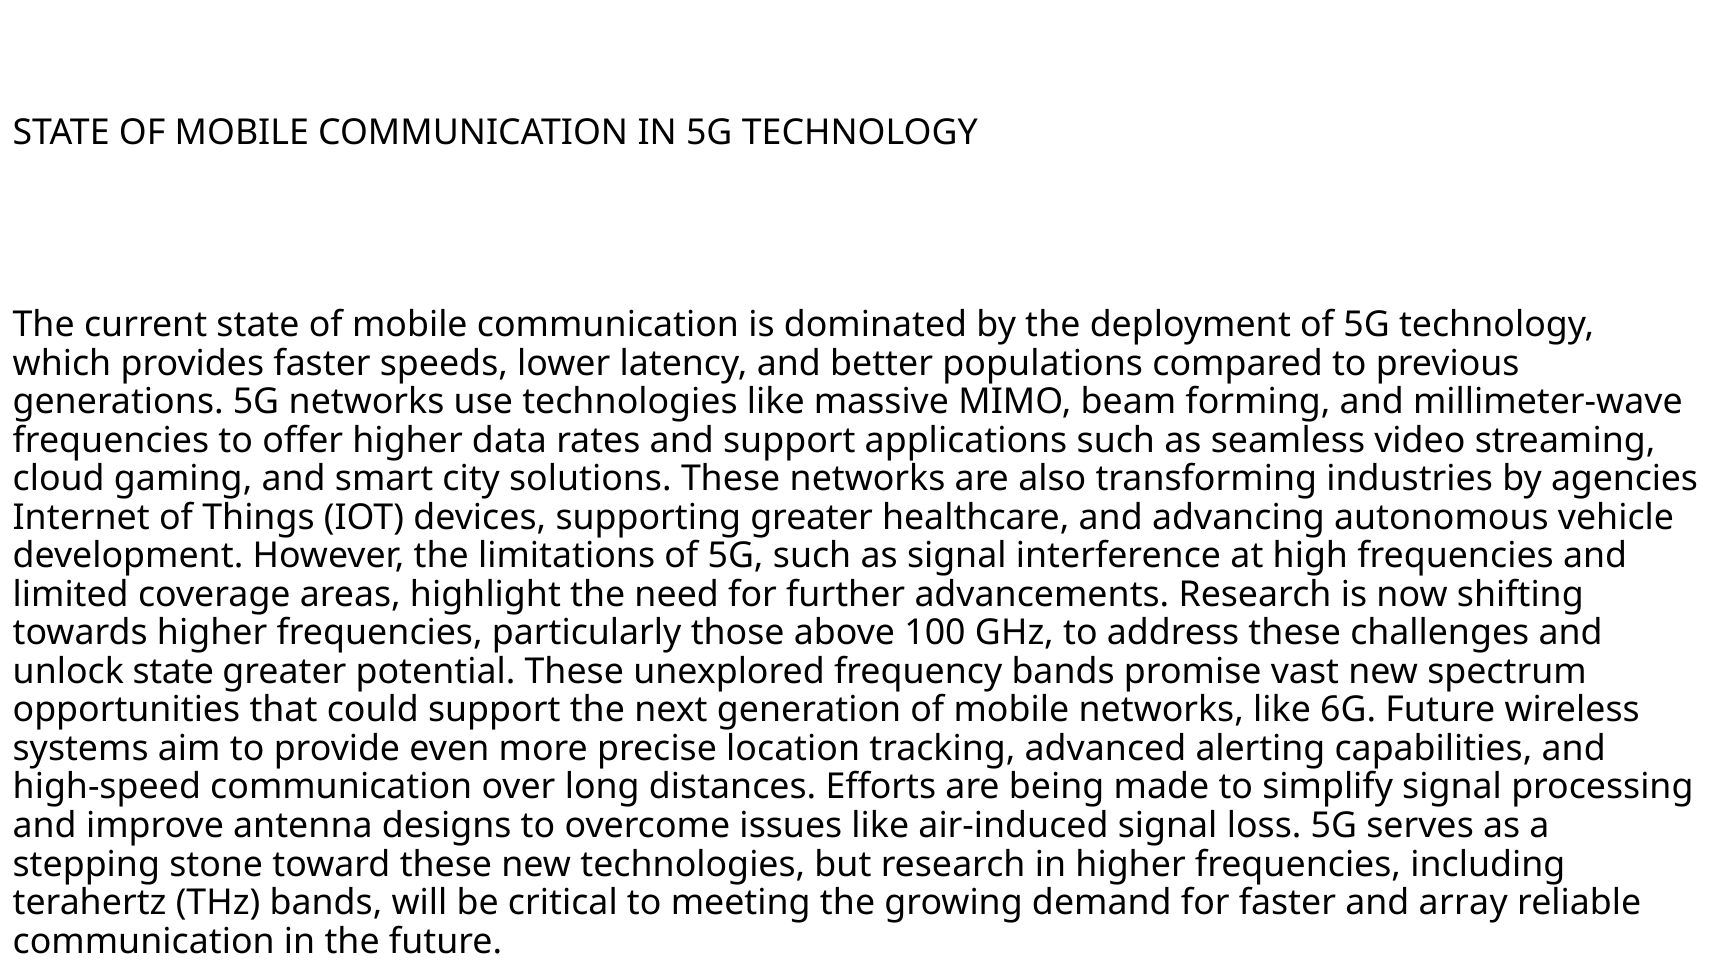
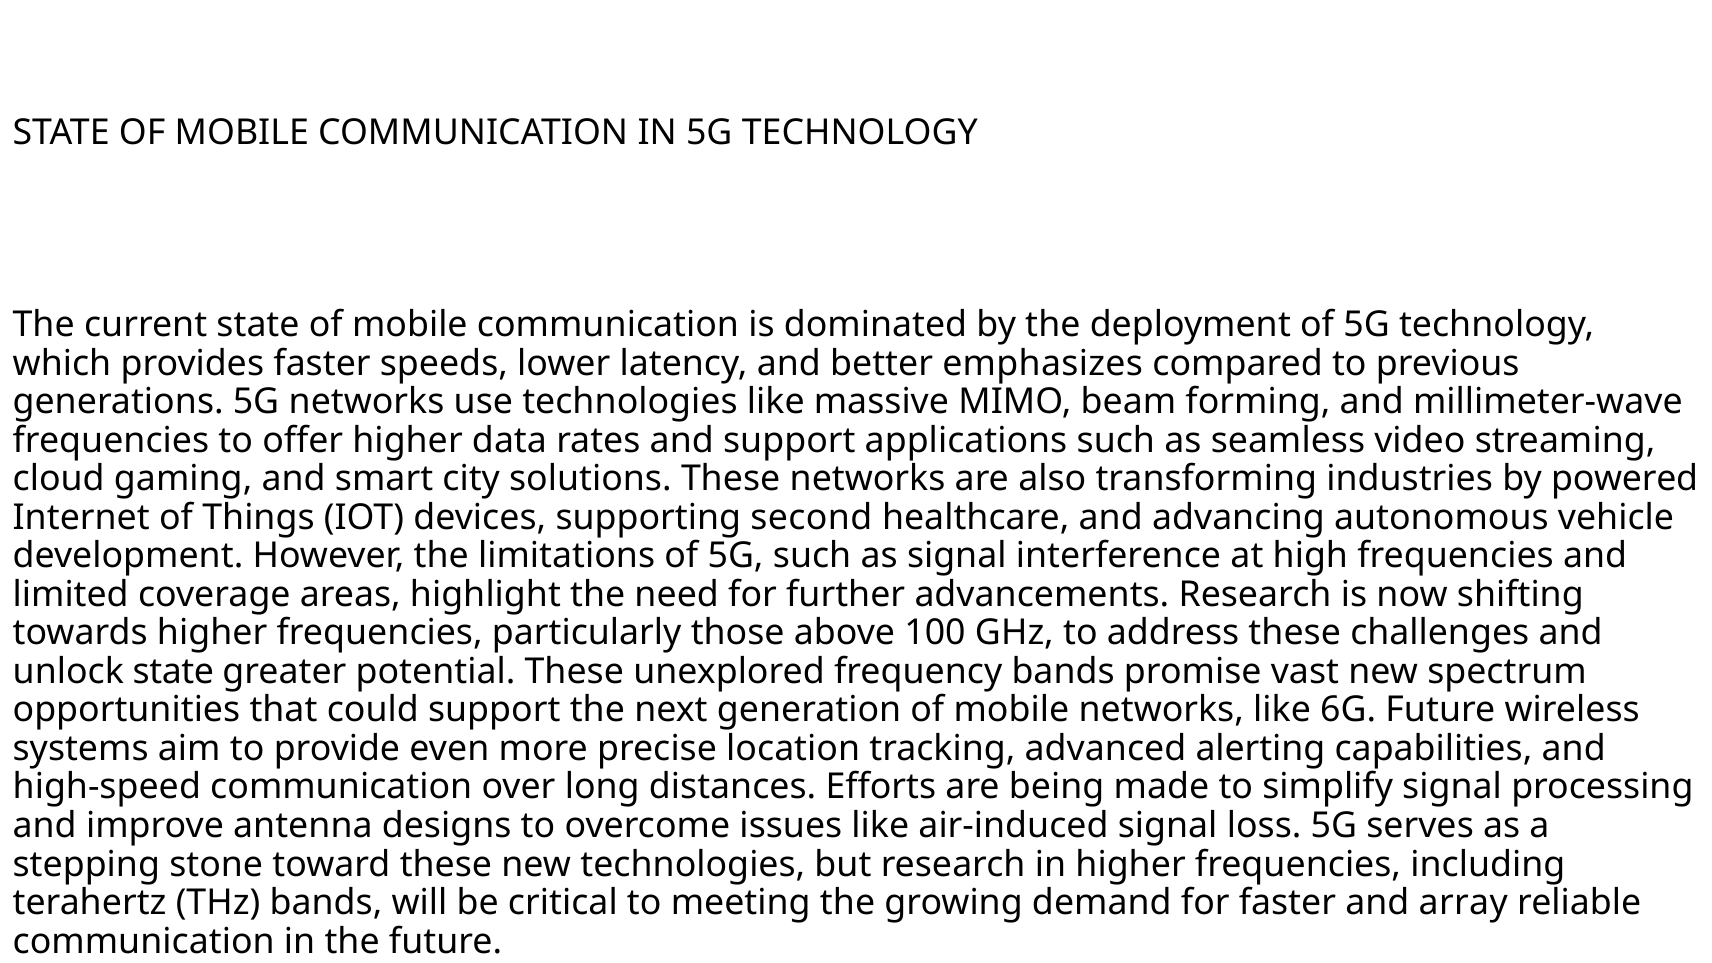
populations: populations -> emphasizes (1043, 363)
agencies: agencies -> powered (1625, 479)
supporting greater: greater -> second (811, 518)
